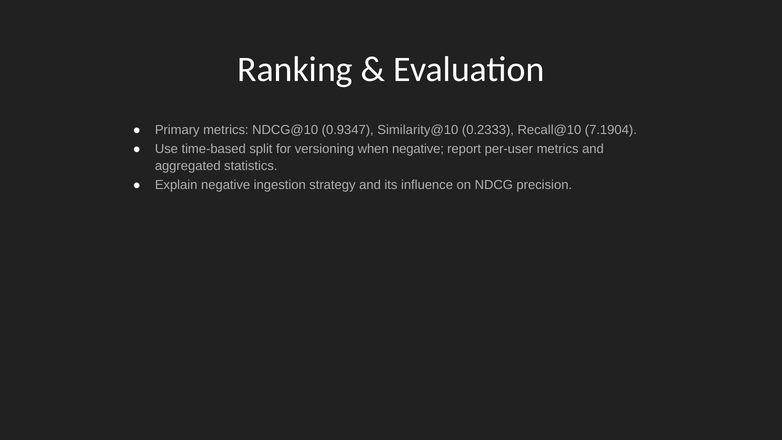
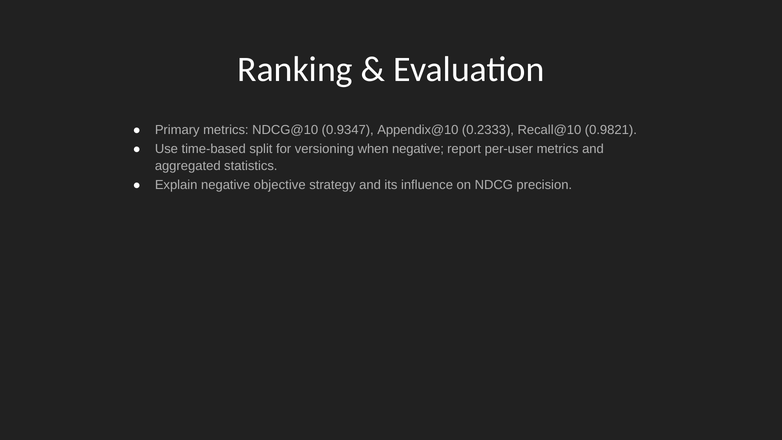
Similarity@10: Similarity@10 -> Appendix@10 (418, 130)
7.1904: 7.1904 -> 0.9821 (611, 130)
ingestion: ingestion -> objective (280, 185)
